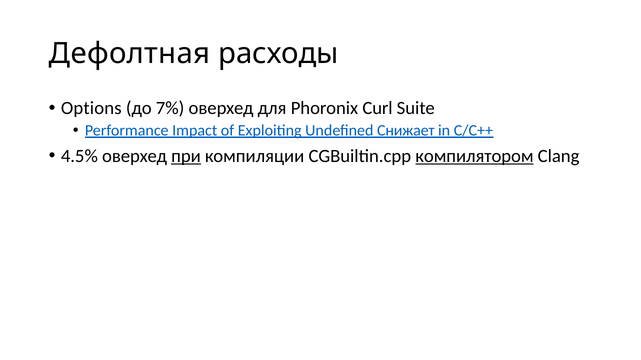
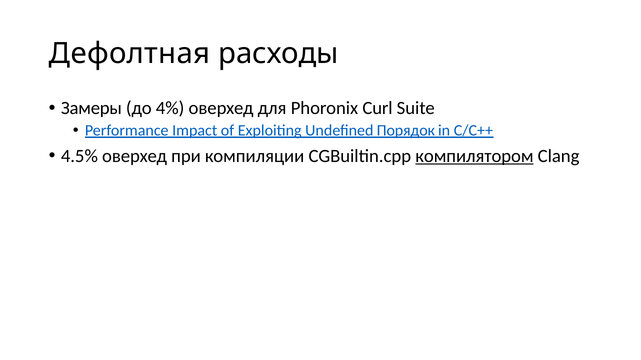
Options: Options -> Замеры (91, 108)
7%: 7% -> 4% (170, 108)
Снижает: Снижает -> Порядок (406, 131)
при underline: present -> none (186, 156)
